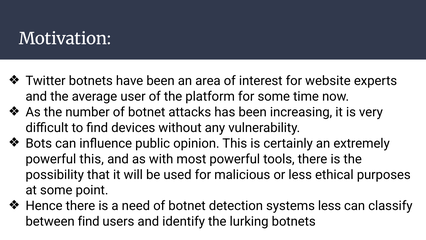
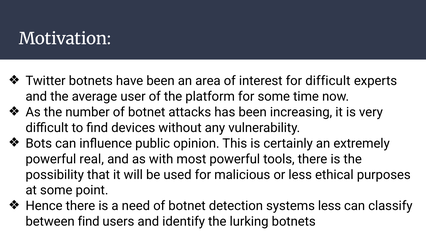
for website: website -> difficult (328, 81)
powerful this: this -> real (92, 159)
